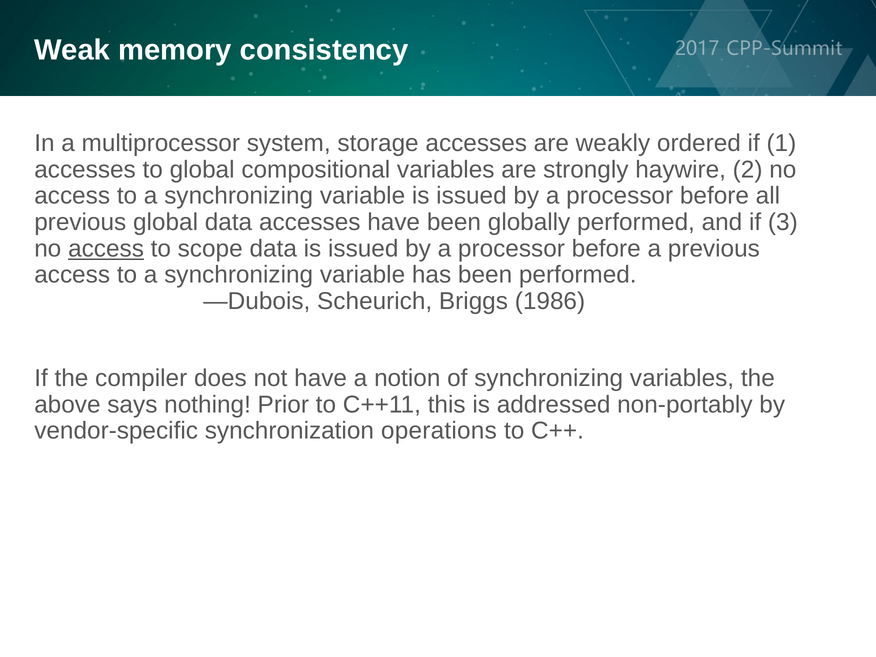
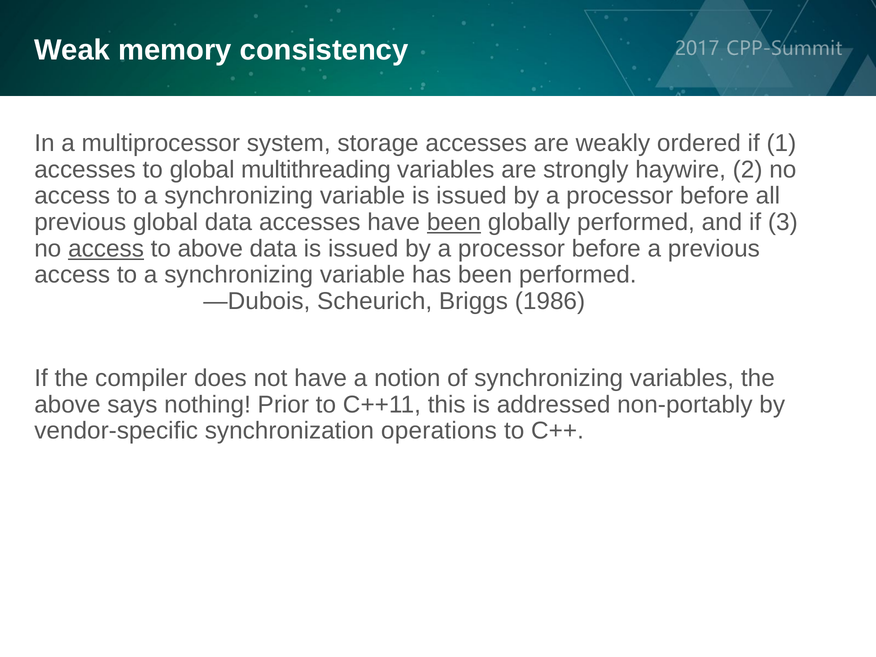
compositional: compositional -> multithreading (316, 170)
been underline: none -> present (454, 222)
to scope: scope -> above (210, 249)
